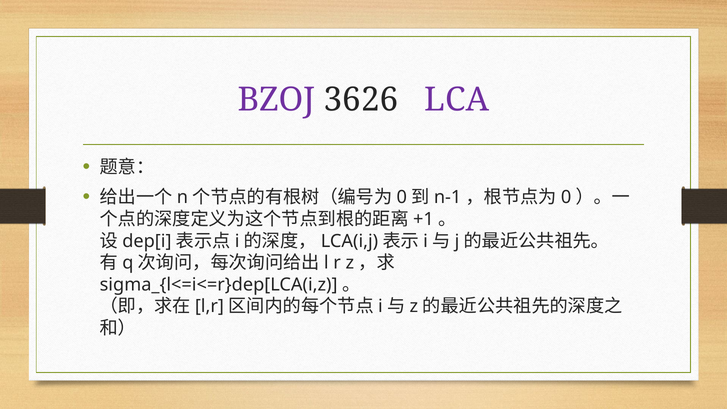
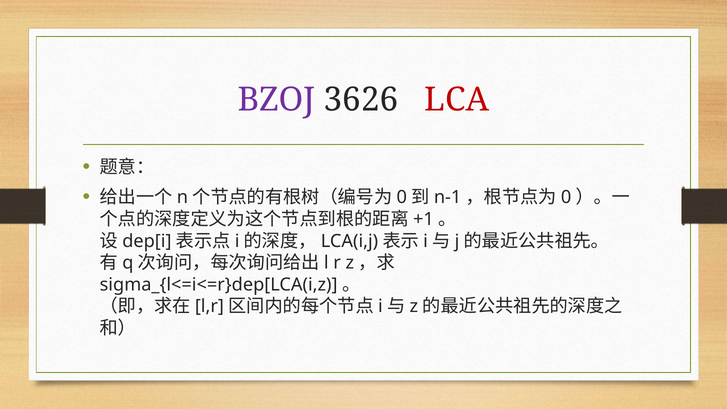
LCA colour: purple -> red (457, 100)
